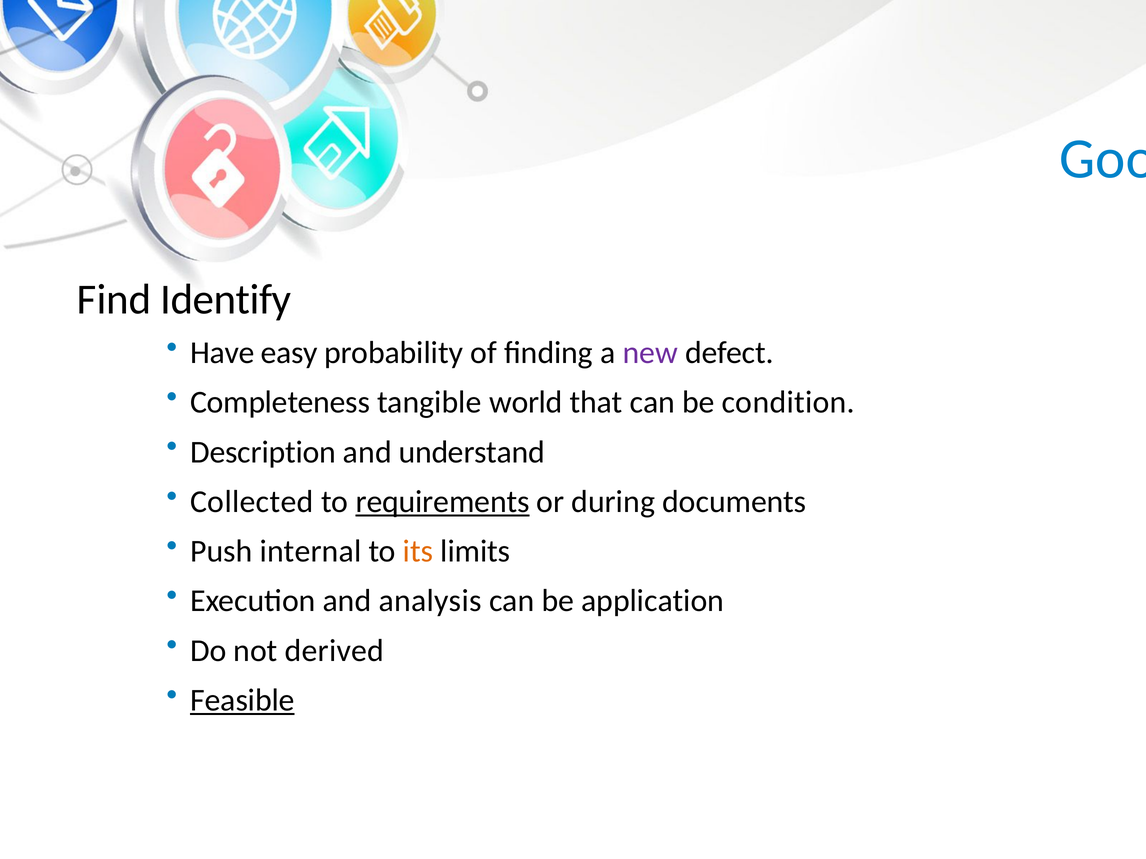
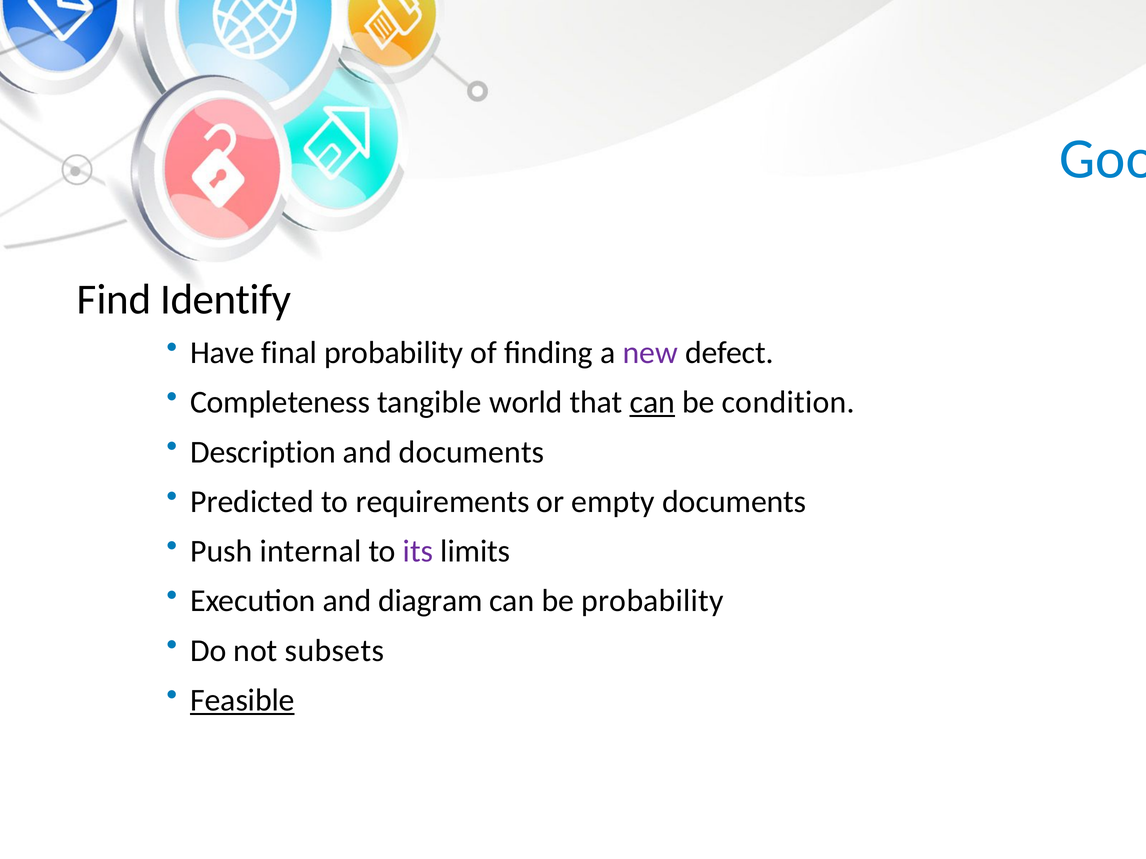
easy: easy -> final (289, 353)
can underline: none -> present (652, 403)
and understand: understand -> documents (472, 452)
Collected: Collected -> Predicted (252, 502)
requirements underline: present -> none (443, 502)
during: during -> empty (613, 502)
its colour: orange -> purple (418, 552)
analysis: analysis -> diagram (430, 601)
be application: application -> probability (652, 601)
derived: derived -> subsets (334, 651)
